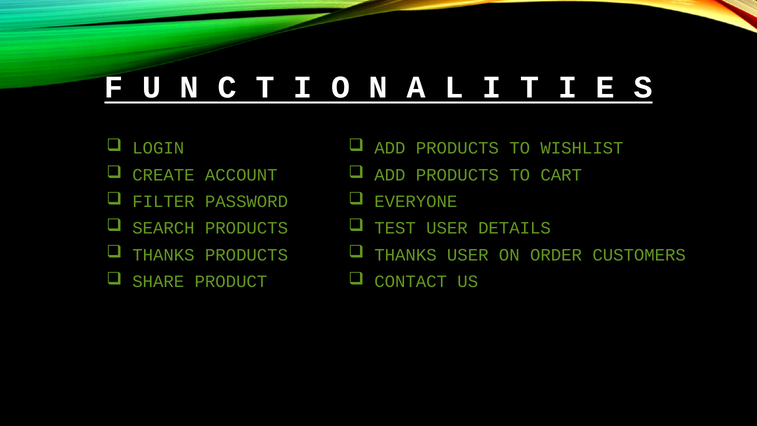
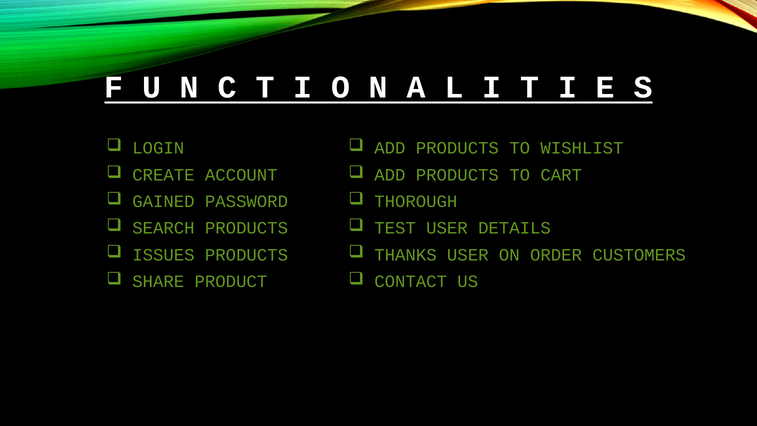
FILTER: FILTER -> GAINED (163, 201)
EVERYONE: EVERYONE -> THOROUGH (416, 201)
THANKS: THANKS -> ISSUES (163, 255)
